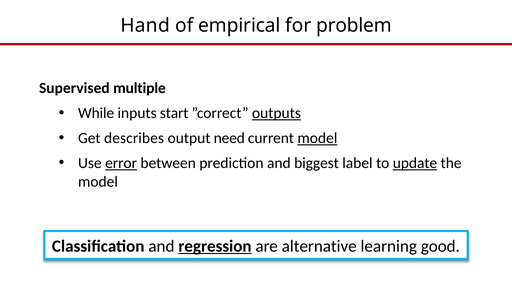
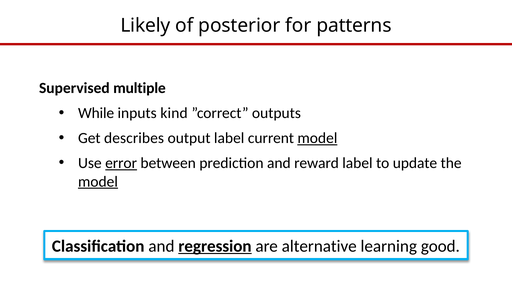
Hand: Hand -> Likely (145, 26)
empirical: empirical -> posterior (239, 26)
problem: problem -> patterns (354, 26)
start: start -> kind (174, 113)
outputs underline: present -> none (276, 113)
output need: need -> label (229, 138)
biggest: biggest -> reward (317, 163)
update underline: present -> none (415, 163)
model underline: none -> present (98, 182)
